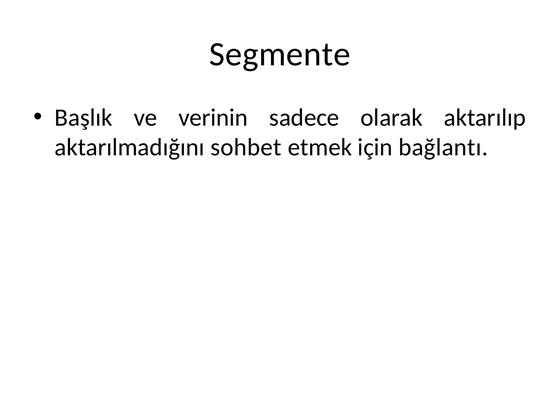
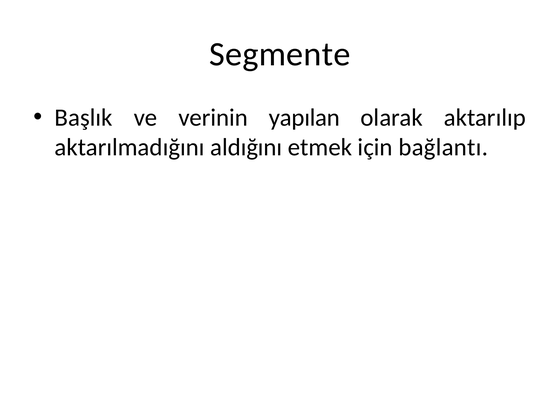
sadece: sadece -> yapılan (304, 117)
sohbet: sohbet -> aldığını (246, 147)
